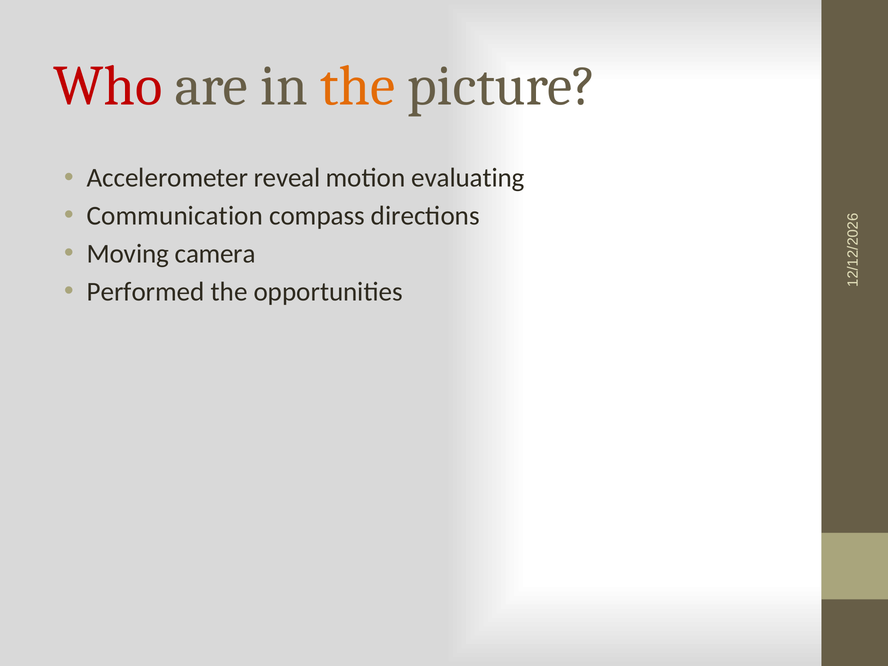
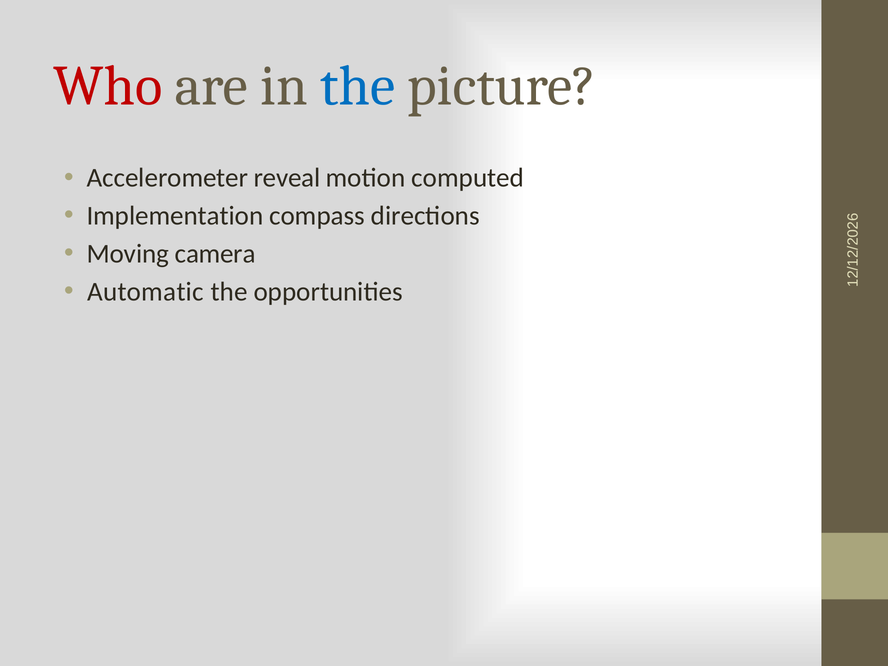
the colour: orange -> blue (358, 86)
evaluating: evaluating -> computed (468, 178)
Communication: Communication -> Implementation (175, 216)
Performed: Performed -> Automatic (145, 292)
